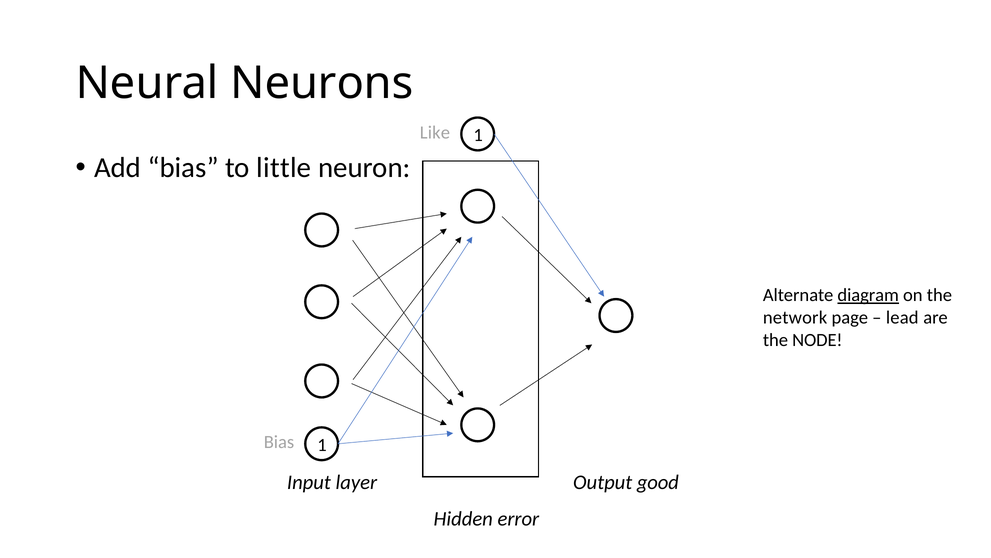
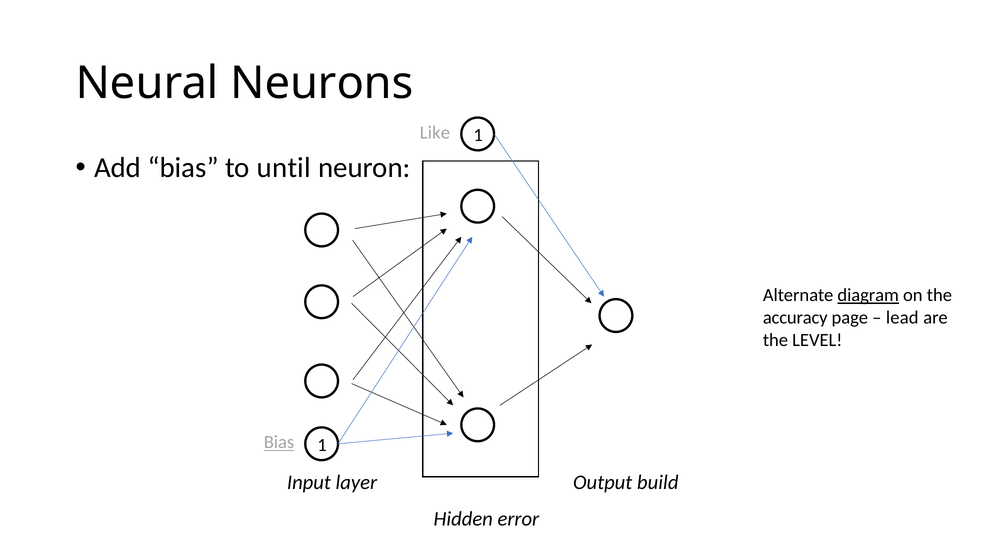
little: little -> until (284, 168)
network: network -> accuracy (795, 317)
NODE: NODE -> LEVEL (817, 340)
Bias underline: none -> present (279, 442)
good: good -> build (658, 482)
